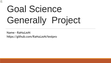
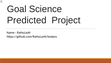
Generally: Generally -> Predicted (27, 20)
